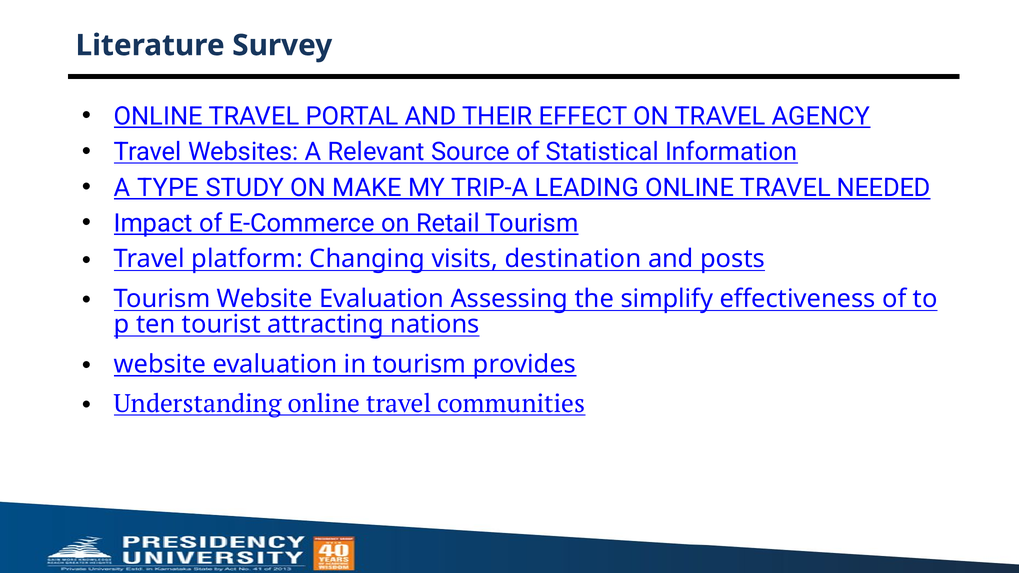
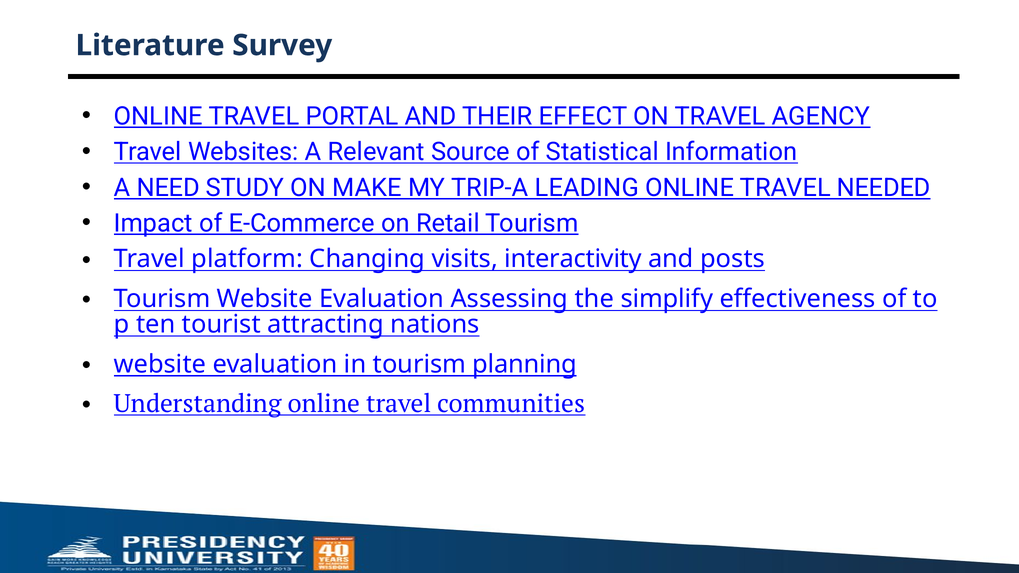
TYPE: TYPE -> NEED (168, 188)
destination: destination -> interactivity (573, 259)
provides: provides -> planning (525, 364)
